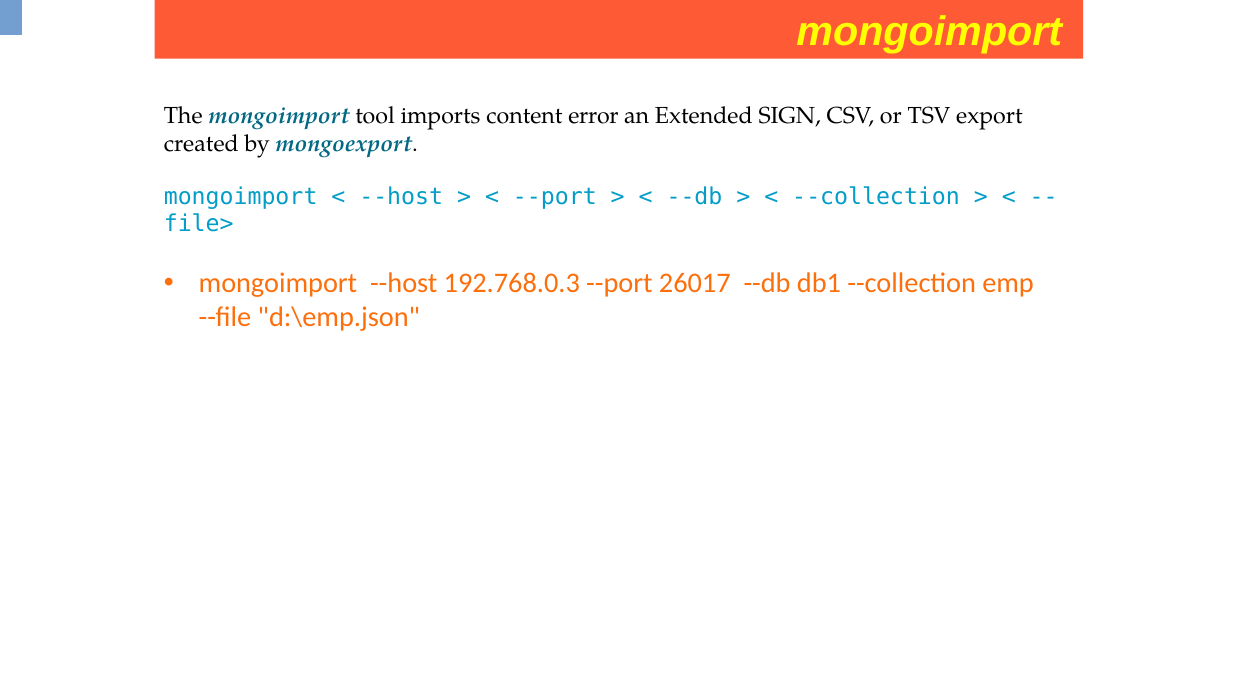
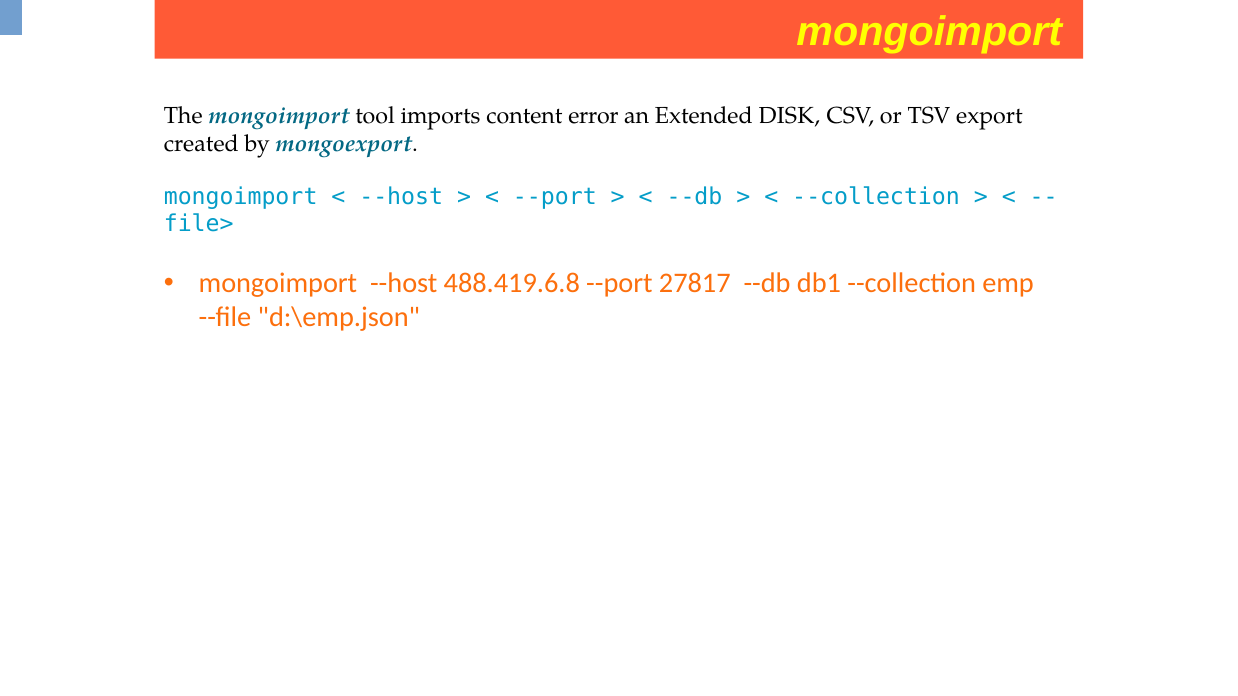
SIGN: SIGN -> DISK (790, 116)
192.768.0.3: 192.768.0.3 -> 488.419.6.8 (512, 284)
26017: 26017 -> 27817 (695, 284)
